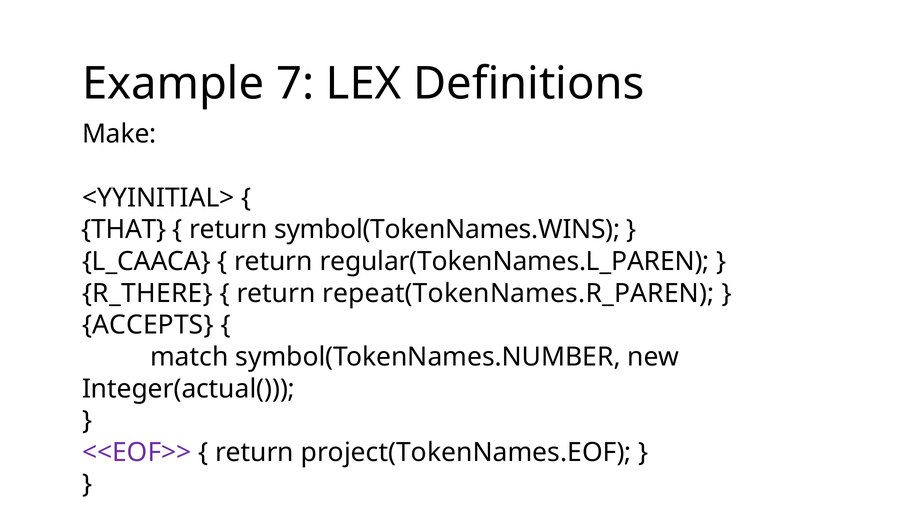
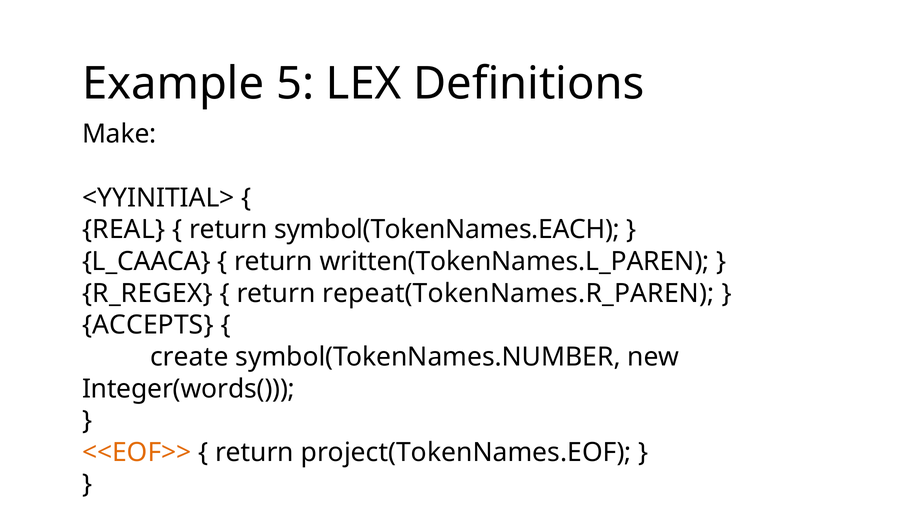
7: 7 -> 5 (295, 83)
THAT: THAT -> REAL (124, 230)
symbol(TokenNames.WINS: symbol(TokenNames.WINS -> symbol(TokenNames.EACH (447, 230)
regular(TokenNames.L_PAREN: regular(TokenNames.L_PAREN -> written(TokenNames.L_PAREN (514, 261)
R_THERE: R_THERE -> R_REGEX (147, 293)
match: match -> create (189, 357)
Integer(actual(: Integer(actual( -> Integer(words( (189, 389)
<<EOF>> colour: purple -> orange (137, 452)
